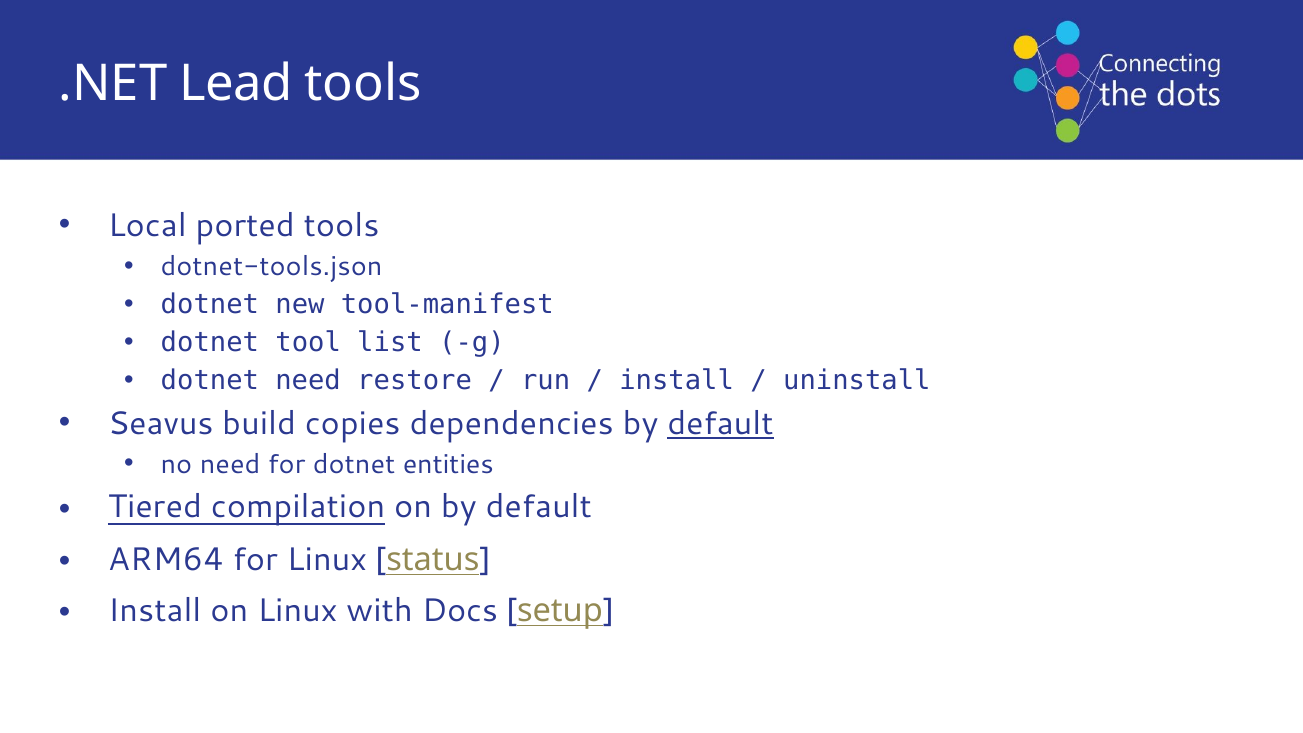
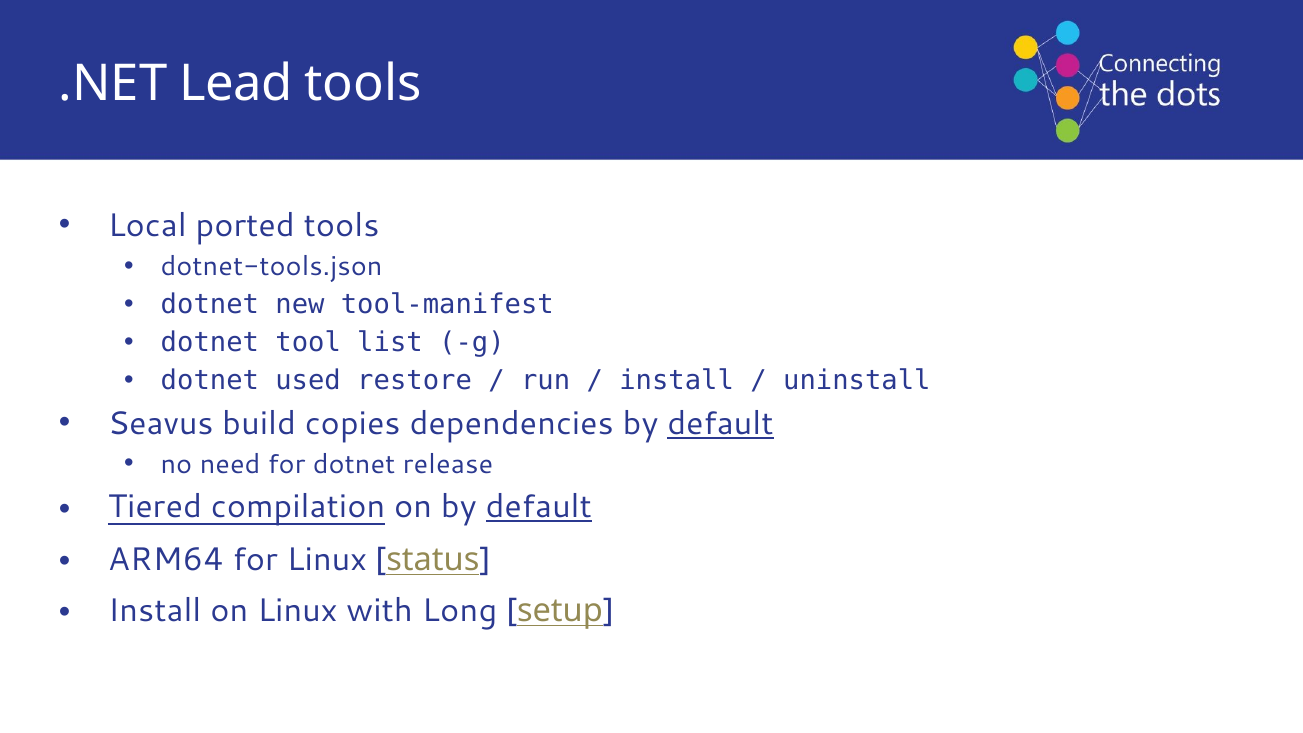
dotnet need: need -> used (308, 381)
entities: entities -> release (448, 464)
default underline: none -> present (539, 507)
Docs: Docs -> Long (460, 611)
